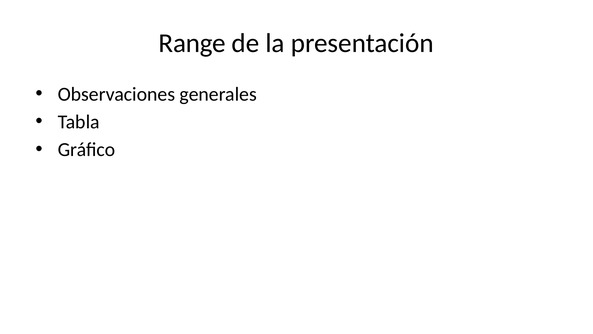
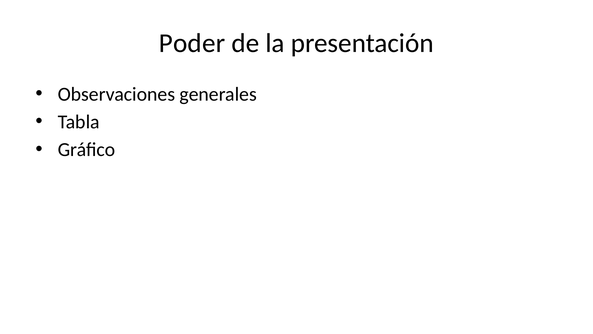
Range: Range -> Poder (192, 43)
